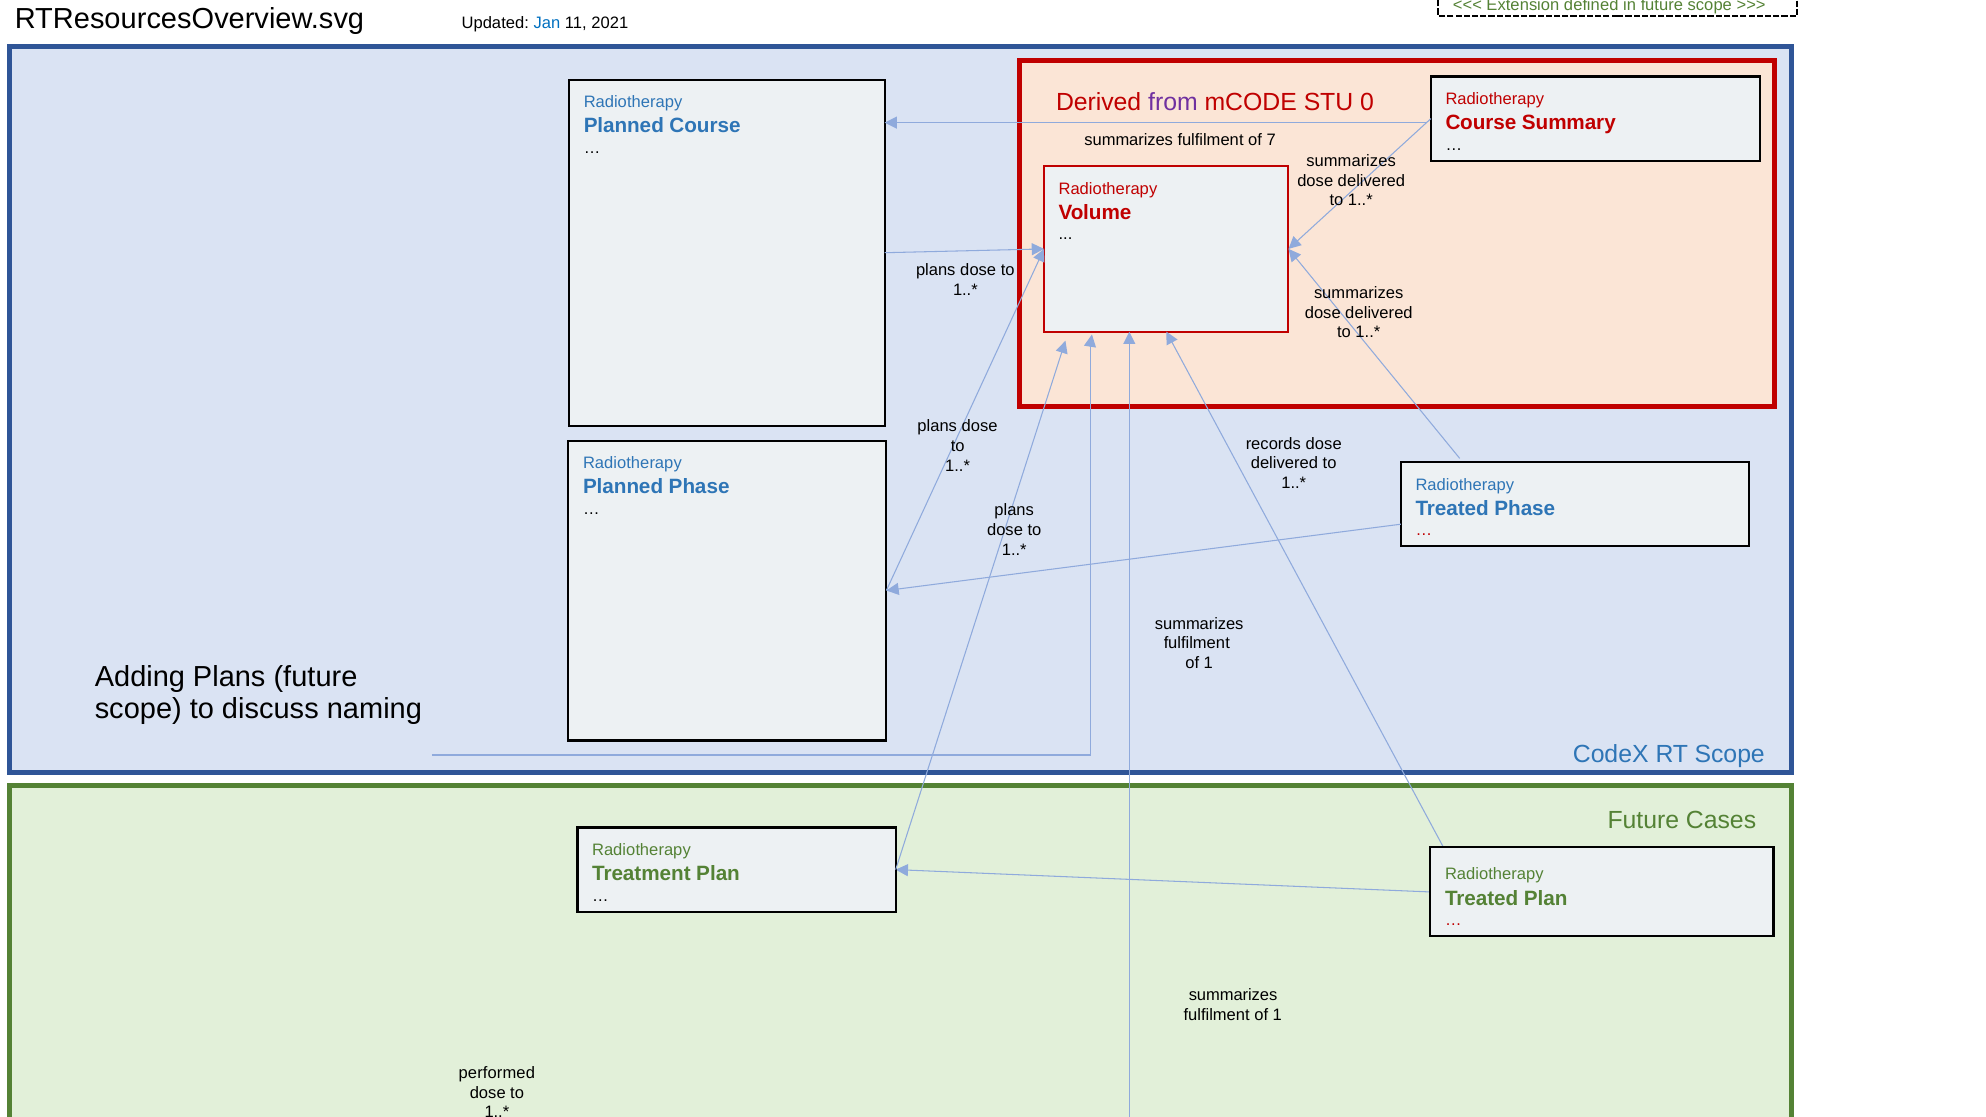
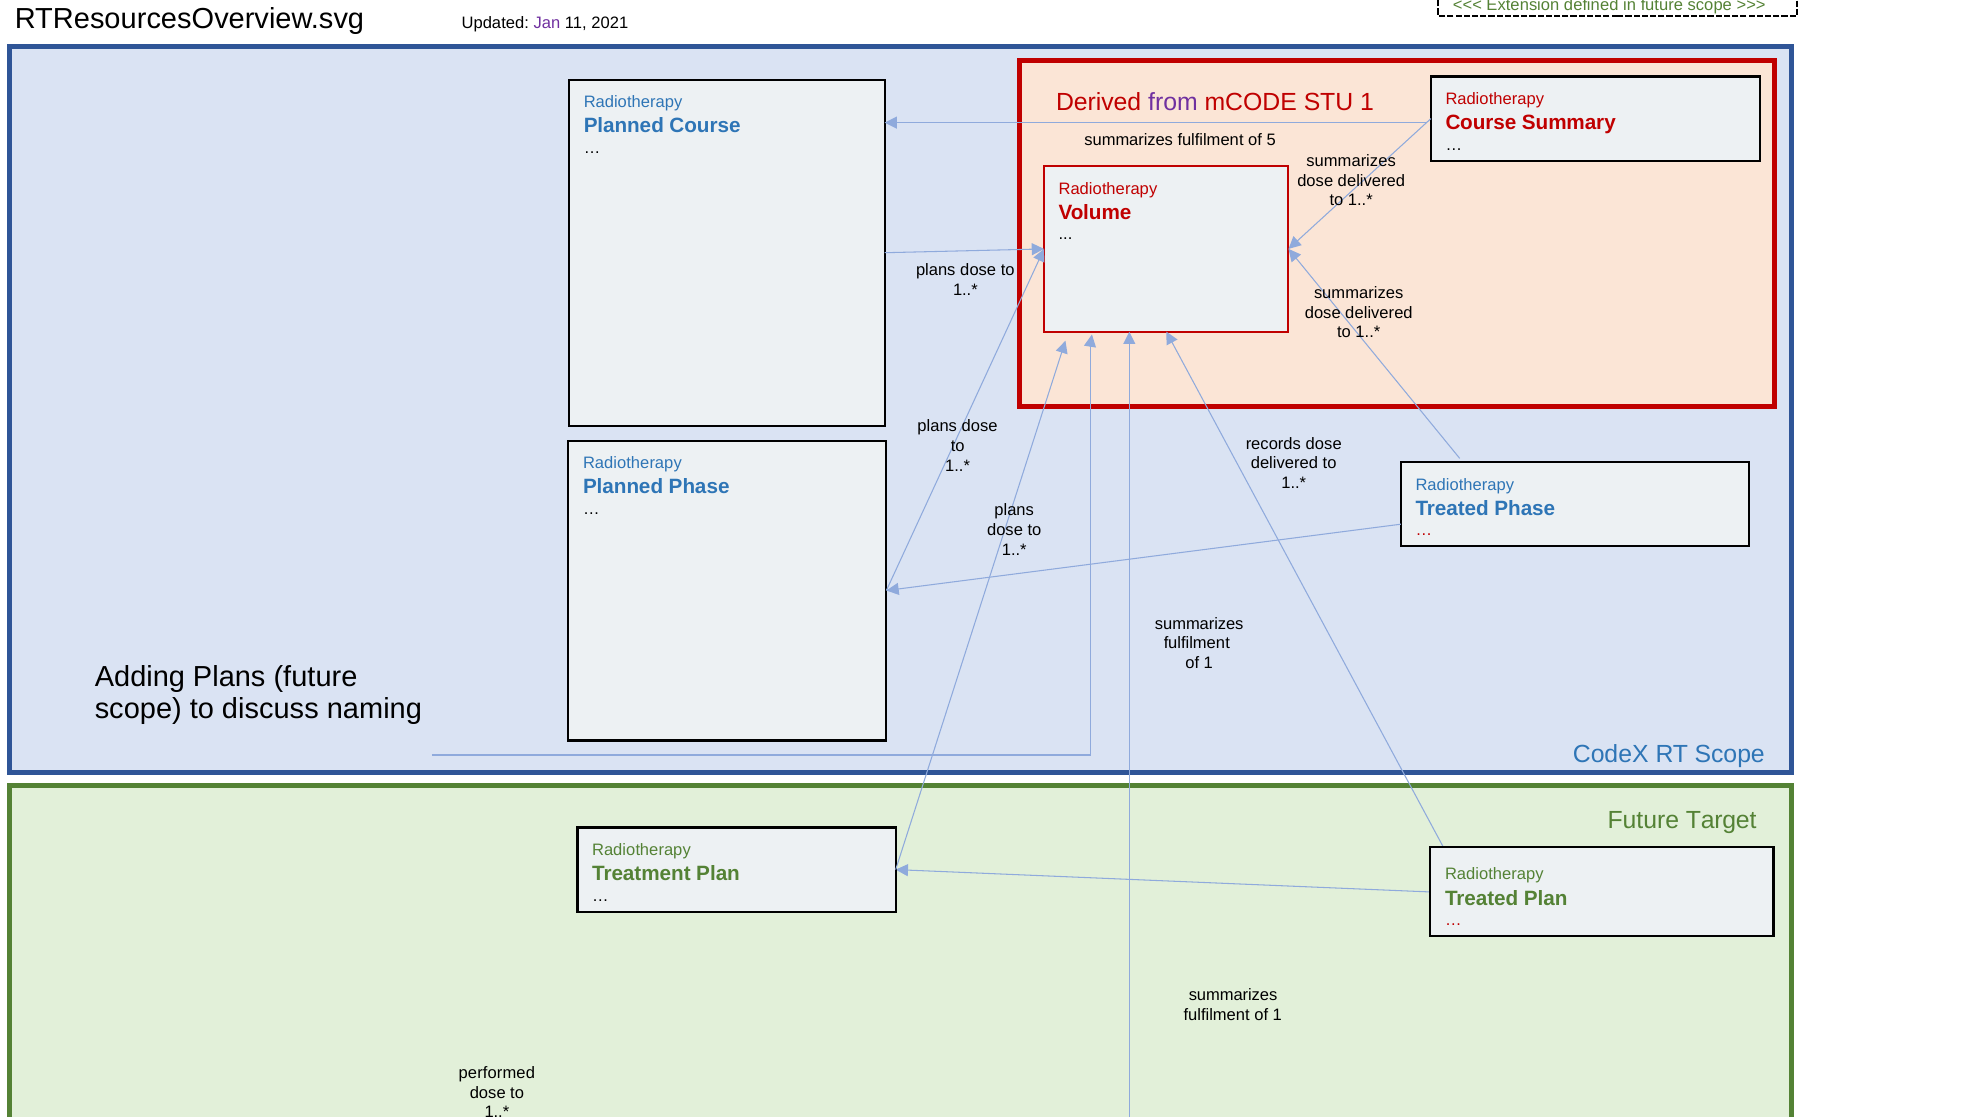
Jan colour: blue -> purple (547, 23)
STU 0: 0 -> 1 (1367, 102)
7: 7 -> 5 (1271, 140)
Cases: Cases -> Target (1721, 820)
